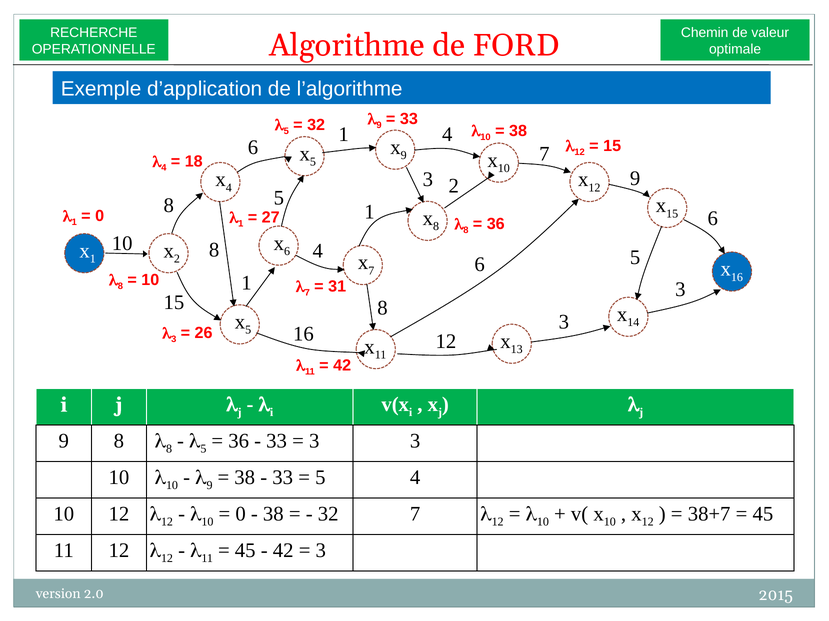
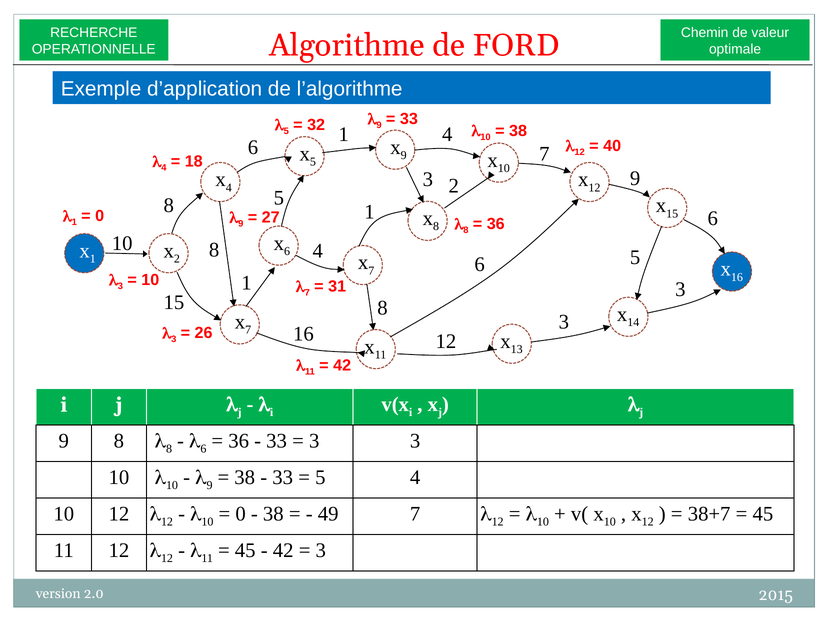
15: 15 -> 40 (612, 146)
1: 1 -> 9 (241, 224)
8: 8 -> 3 (120, 286)
5: 5 -> 7 (248, 330)
5: 5 -> 6 (203, 449)
32: 32 -> 49 (328, 514)
